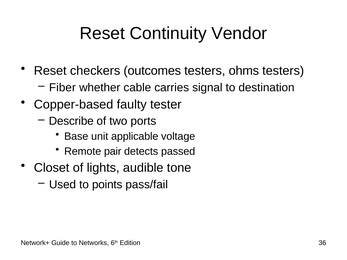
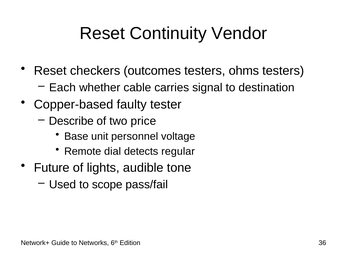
Fiber: Fiber -> Each (62, 88)
ports: ports -> price (143, 121)
applicable: applicable -> personnel (135, 137)
pair: pair -> dial (113, 151)
passed: passed -> regular (178, 151)
Closet: Closet -> Future (52, 168)
points: points -> scope (107, 185)
